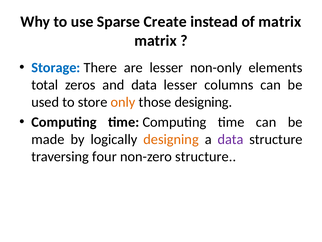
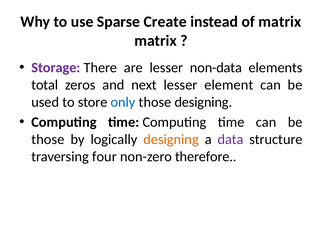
Storage colour: blue -> purple (56, 68)
non-only: non-only -> non-data (216, 68)
and data: data -> next (144, 85)
columns: columns -> element (229, 85)
only colour: orange -> blue (123, 102)
made: made -> those (48, 139)
non-zero structure: structure -> therefore (206, 156)
